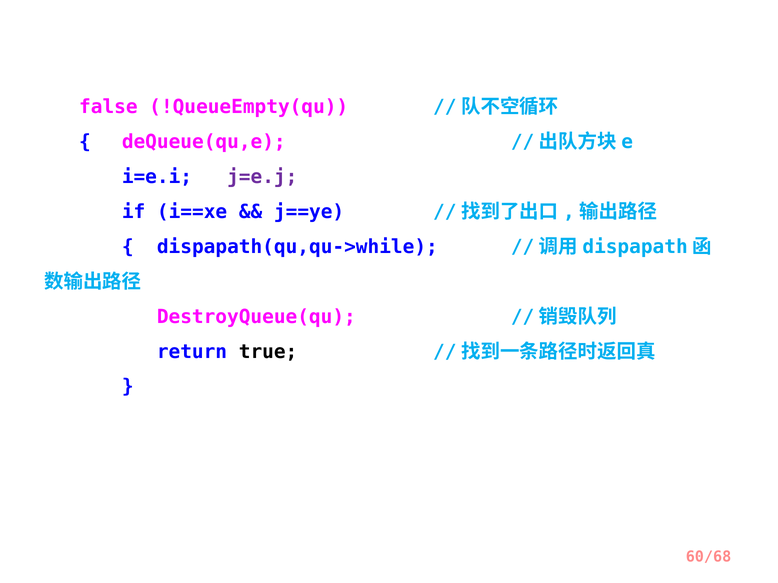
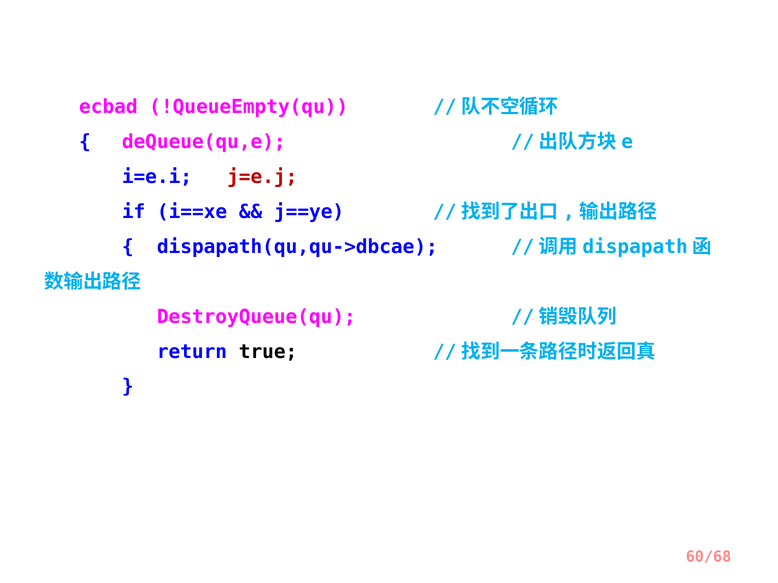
false: false -> ecbad (108, 107)
j=e.j colour: purple -> red (262, 177)
dispapath(qu,qu->while: dispapath(qu,qu->while -> dispapath(qu,qu->dbcae (297, 247)
